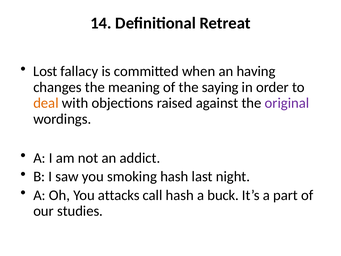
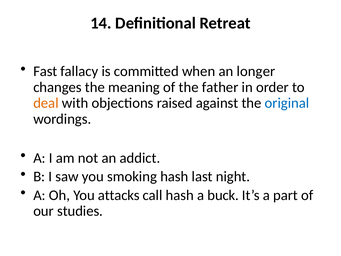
Lost: Lost -> Fast (45, 71)
having: having -> longer (256, 71)
saying: saying -> father (220, 87)
original colour: purple -> blue (287, 103)
